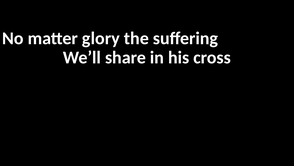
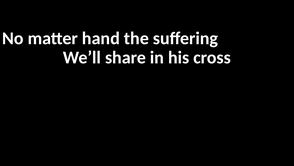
glory: glory -> hand (101, 38)
